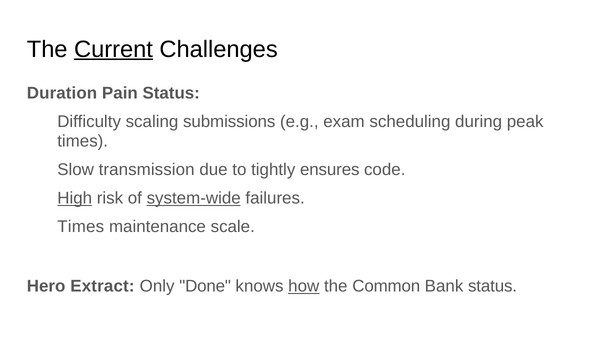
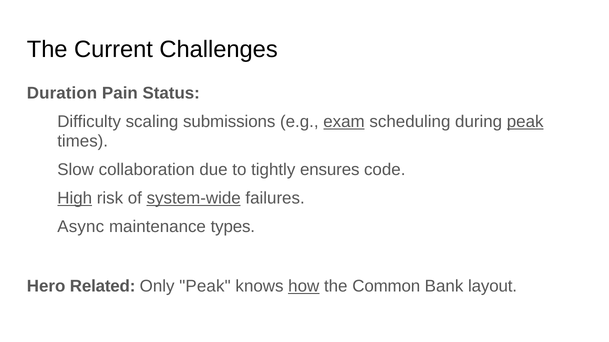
Current underline: present -> none (114, 49)
exam underline: none -> present (344, 122)
peak underline: none -> present (525, 122)
transmission: transmission -> collaboration (147, 170)
Times: Times -> Async (81, 227)
scale: scale -> types (233, 227)
Extract: Extract -> Related (103, 287)
Only Done: Done -> Peak (205, 287)
Bank status: status -> layout (493, 287)
